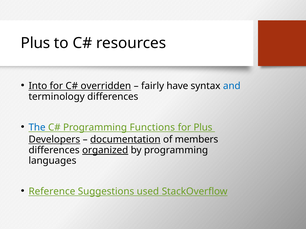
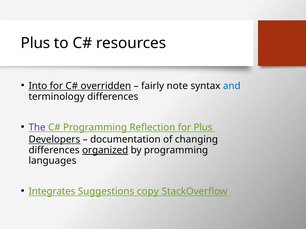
have: have -> note (177, 86)
The colour: blue -> purple (37, 128)
Functions: Functions -> Reflection (152, 128)
documentation underline: present -> none (125, 140)
members: members -> changing (196, 140)
Reference: Reference -> Integrates (52, 192)
used: used -> copy (148, 192)
